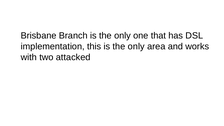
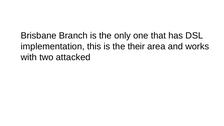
this is the only: only -> their (136, 46)
